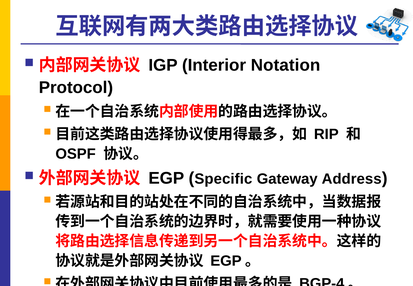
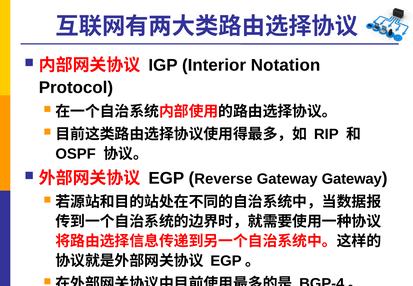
Specific: Specific -> Reverse (223, 179)
Gateway Address: Address -> Gateway (352, 179)
